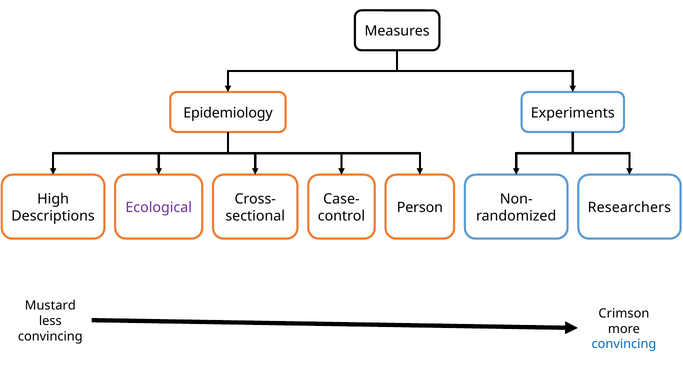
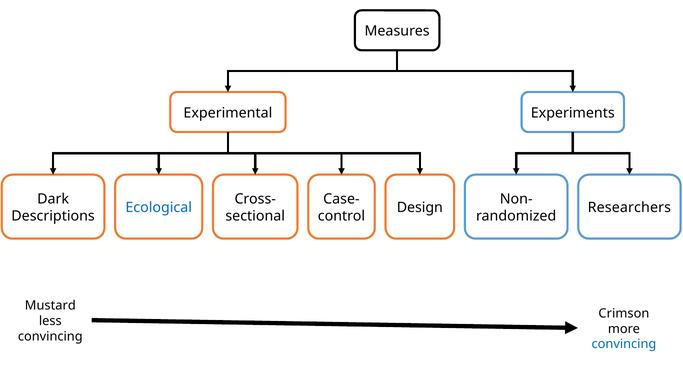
Epidemiology: Epidemiology -> Experimental (228, 113)
High: High -> Dark (53, 199)
Ecological colour: purple -> blue (159, 208)
Person: Person -> Design (420, 208)
